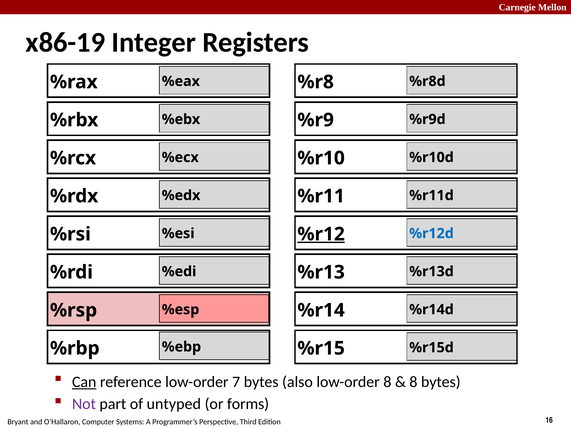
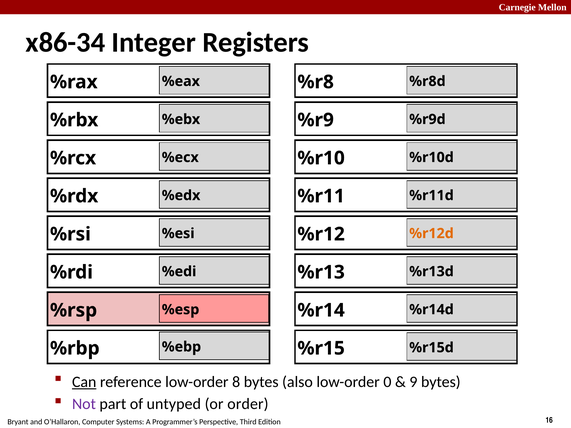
x86-19: x86-19 -> x86-34 (65, 42)
%r12 underline: present -> none (321, 234)
%r12d colour: blue -> orange (431, 234)
7: 7 -> 8 (236, 382)
low-order 8: 8 -> 0 (387, 382)
8: 8 -> 9 (413, 382)
forms: forms -> order (248, 404)
